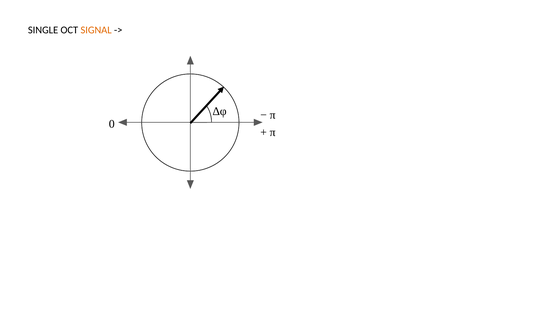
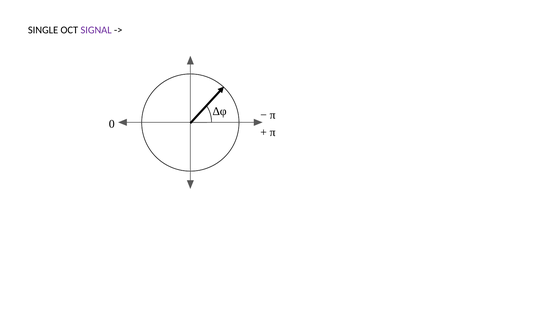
SIGNAL colour: orange -> purple (96, 30)
